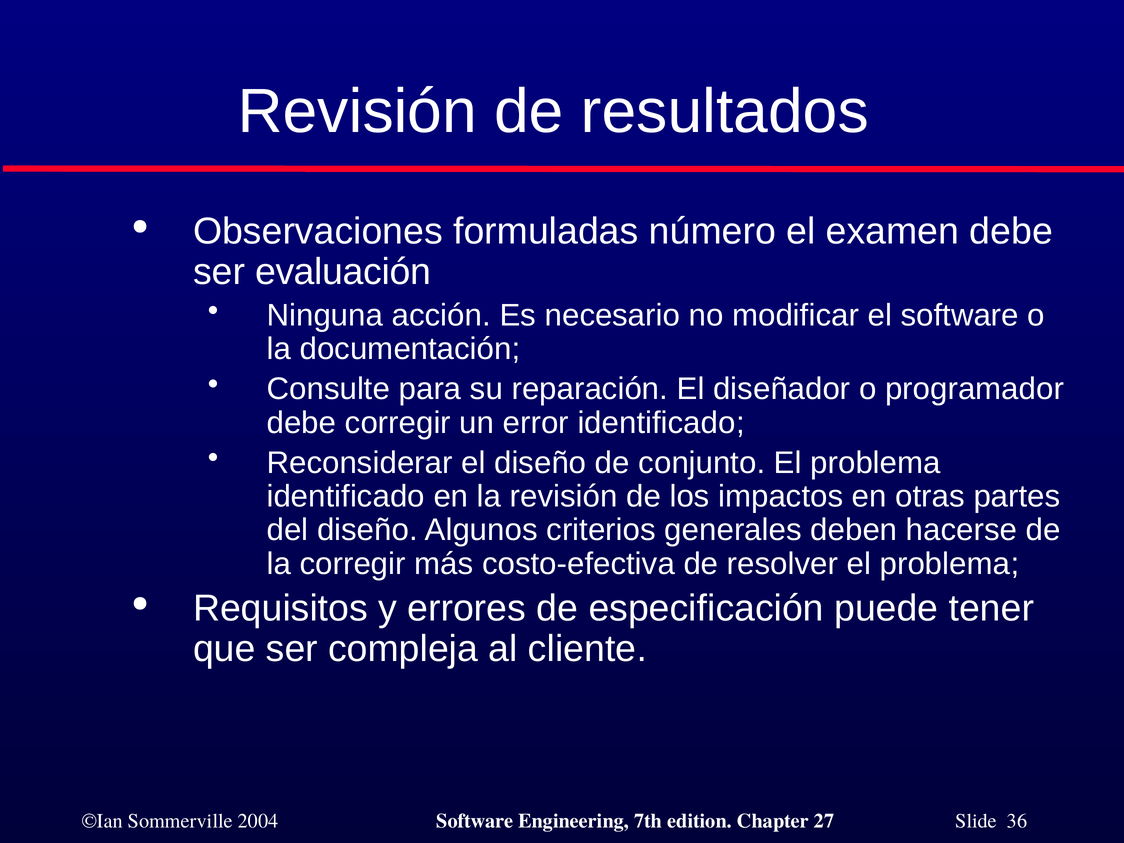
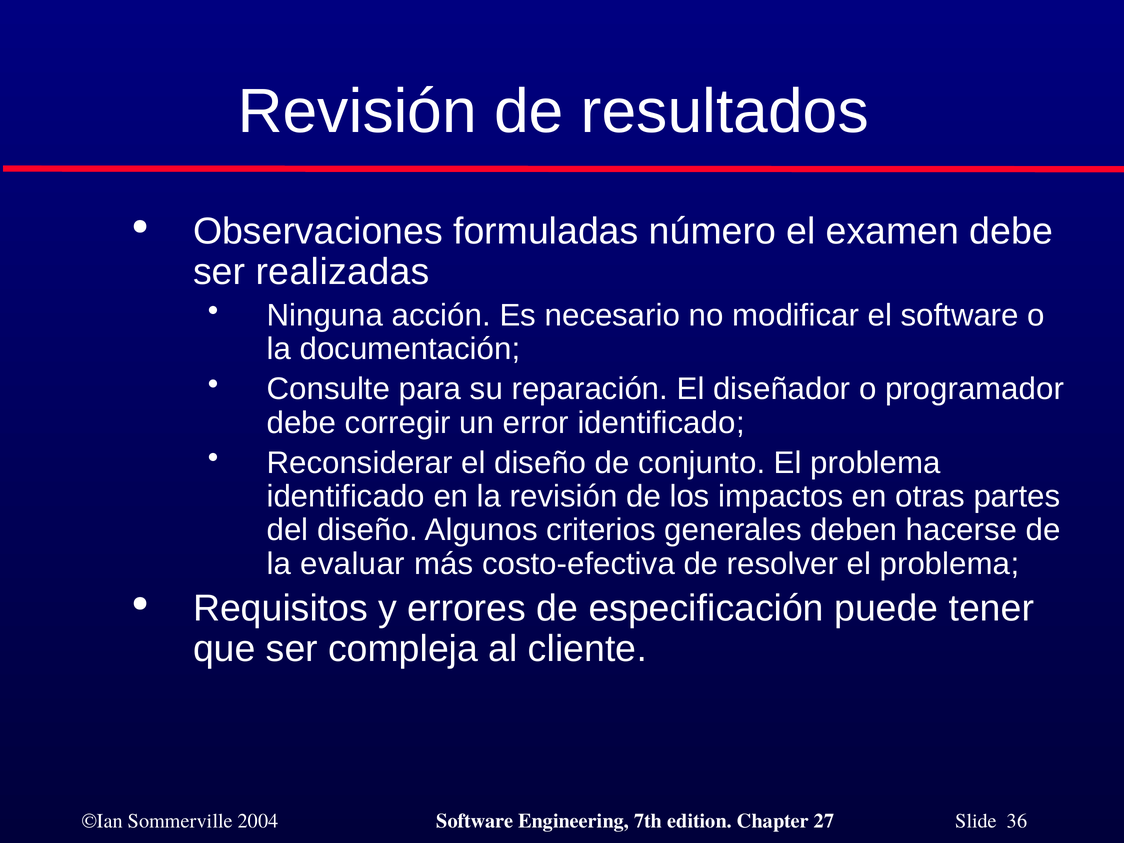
evaluación: evaluación -> realizadas (343, 272)
la corregir: corregir -> evaluar (353, 564)
